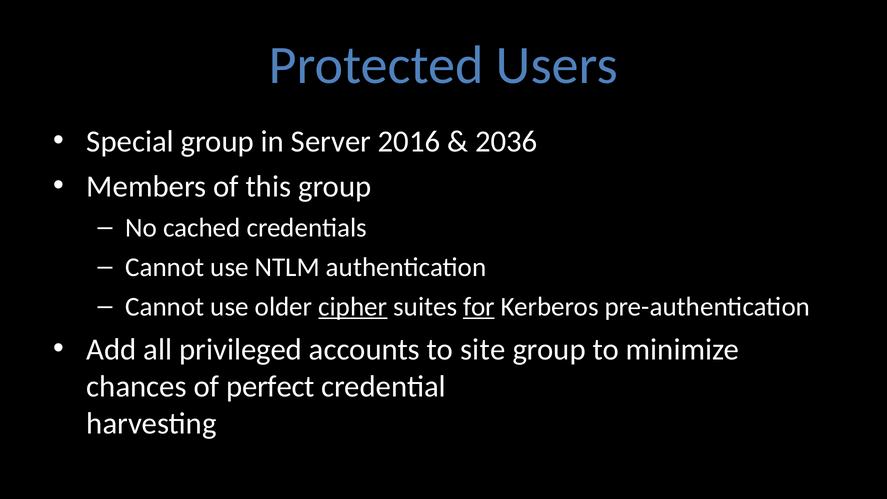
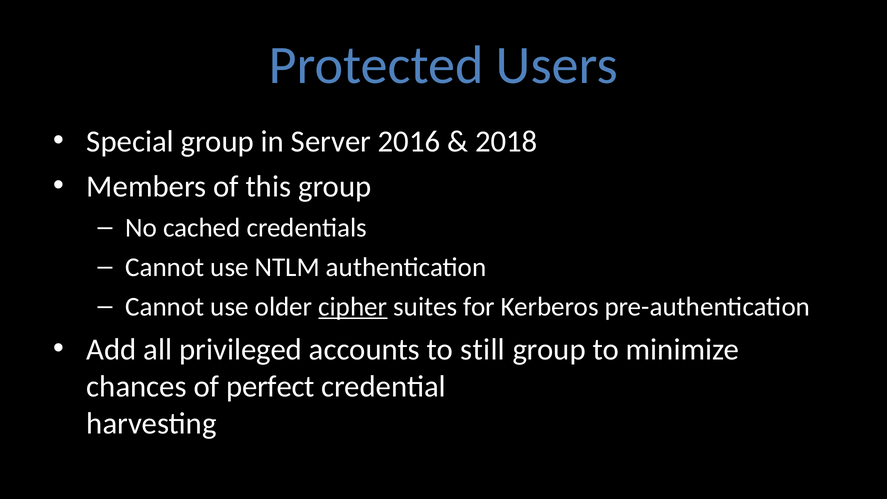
2036: 2036 -> 2018 (506, 141)
for underline: present -> none (479, 307)
site: site -> still (483, 349)
